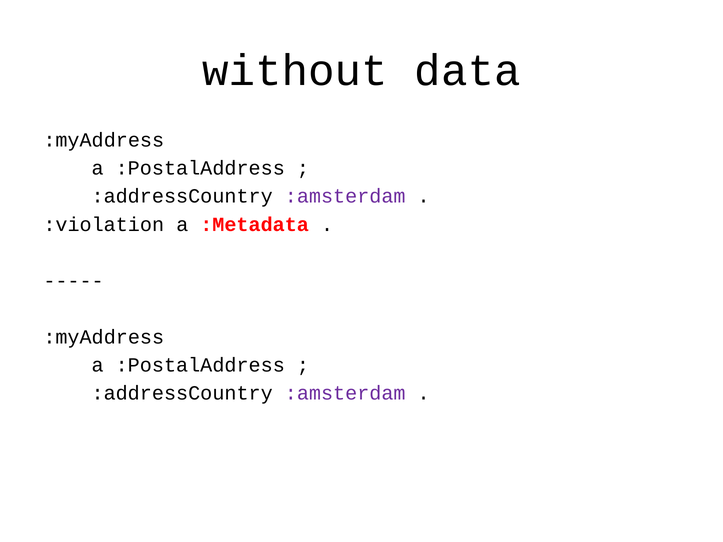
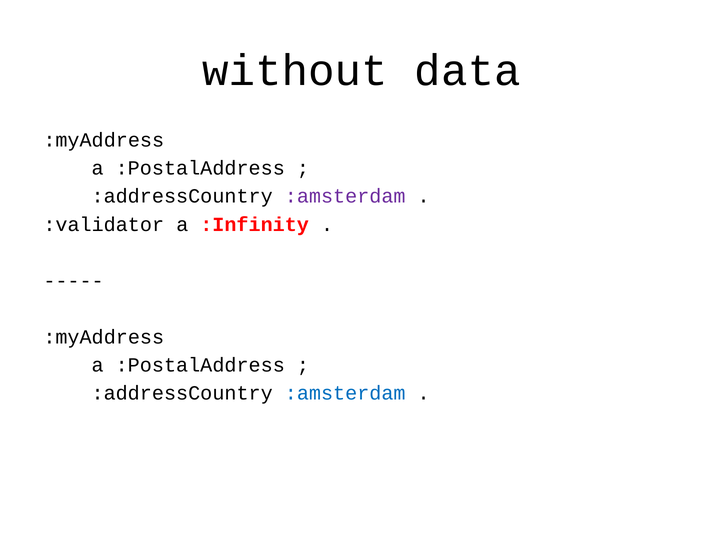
:violation: :violation -> :validator (104, 225)
:Metadata: :Metadata -> :Infinity (255, 225)
:amsterdam colour: purple -> blue (345, 393)
